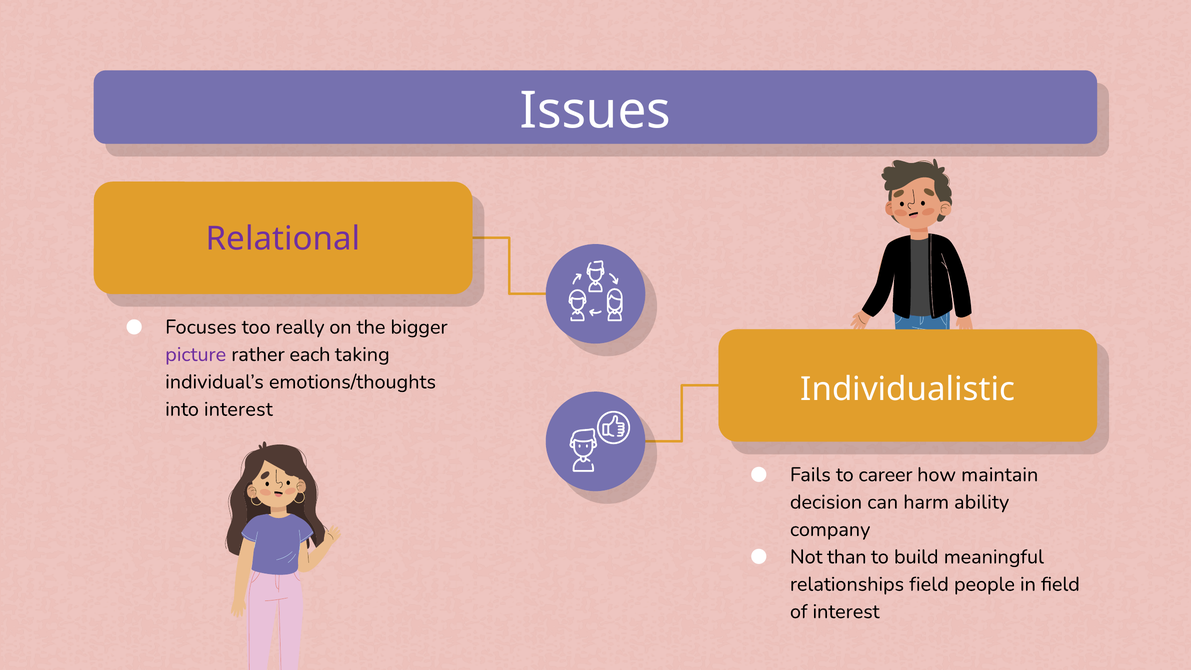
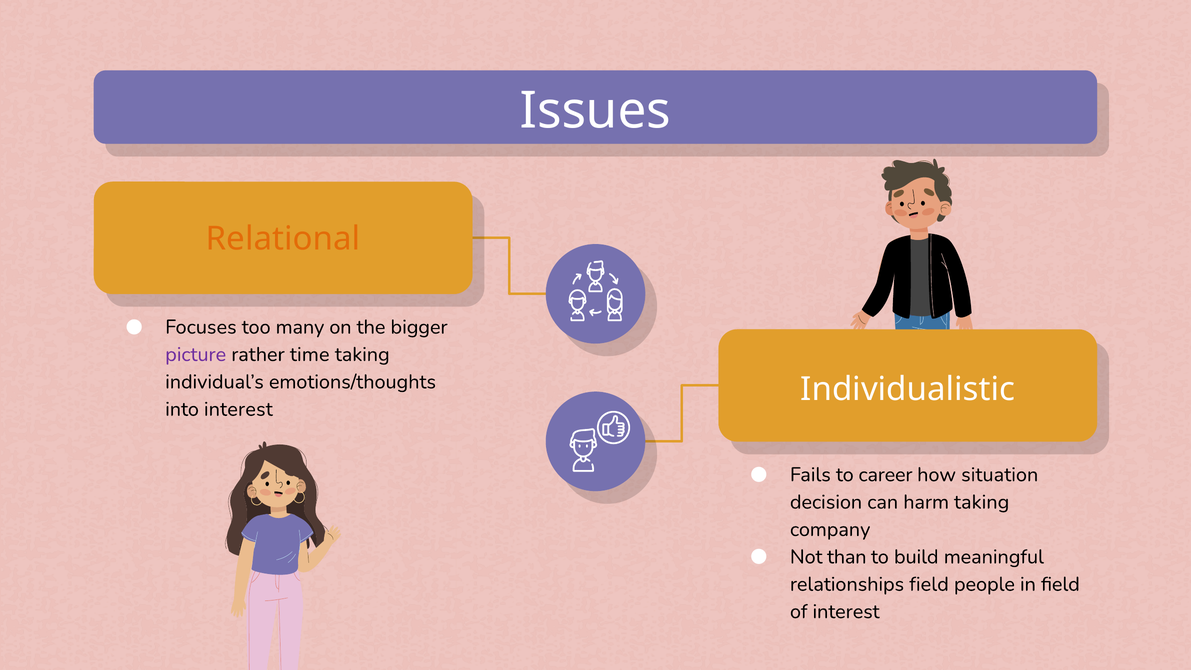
Relational colour: purple -> orange (283, 239)
really: really -> many (300, 327)
each: each -> time (310, 354)
maintain: maintain -> situation (1000, 475)
harm ability: ability -> taking (982, 502)
